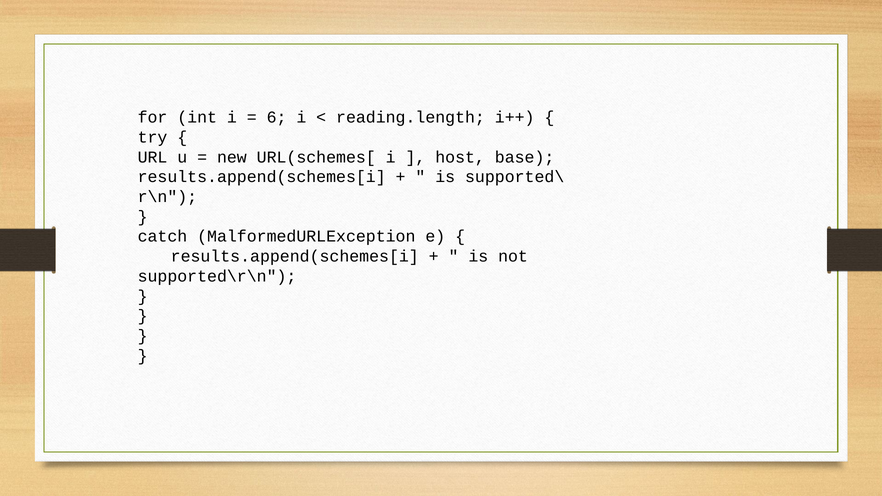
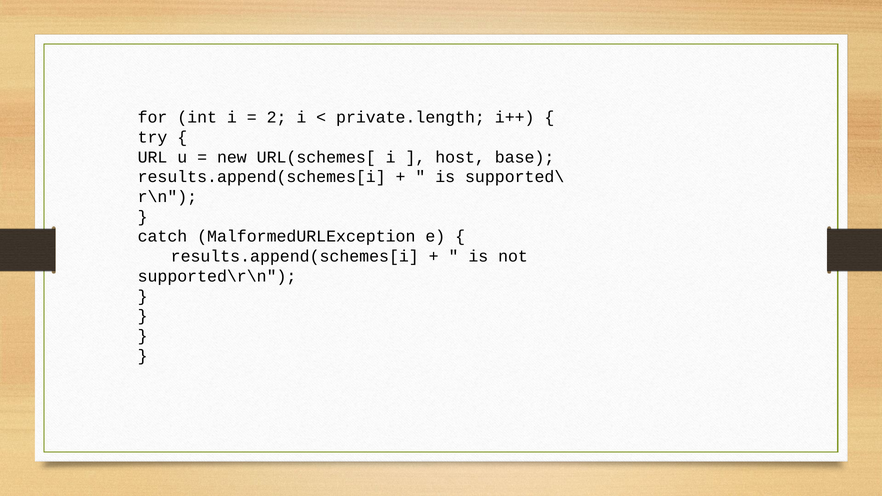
6: 6 -> 2 (277, 118)
reading.length: reading.length -> private.length (411, 118)
